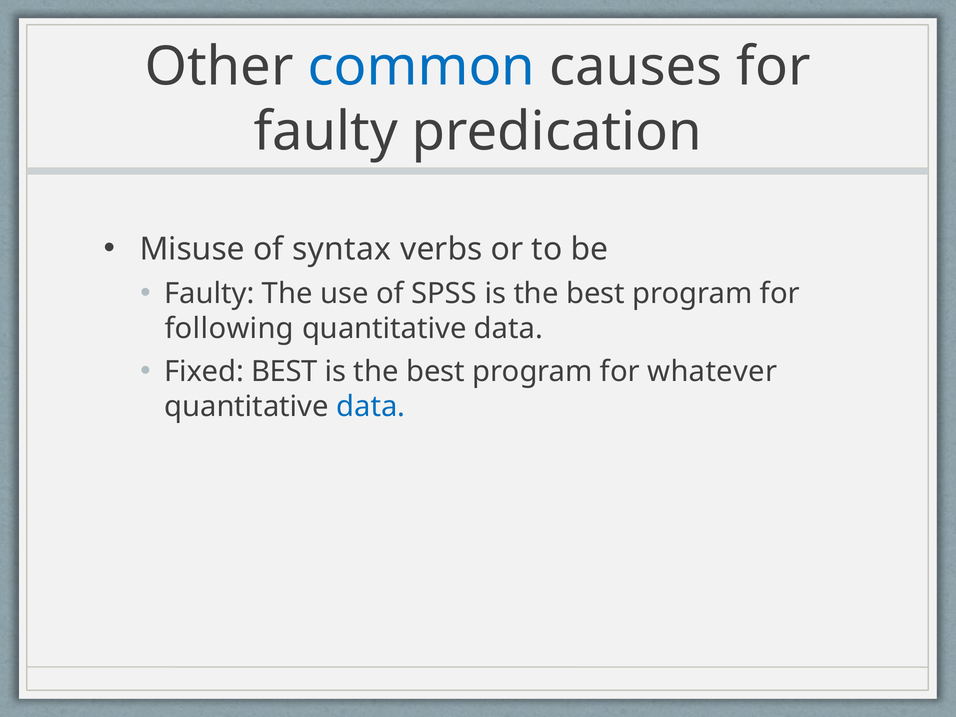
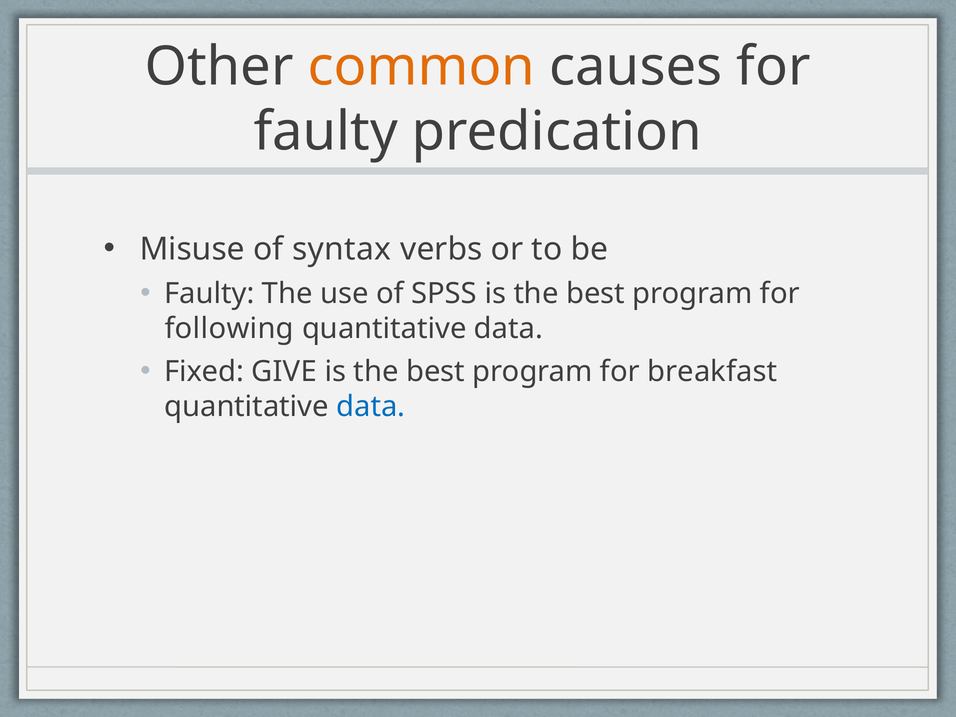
common colour: blue -> orange (421, 67)
Fixed BEST: BEST -> GIVE (284, 372)
whatever: whatever -> breakfast (712, 372)
